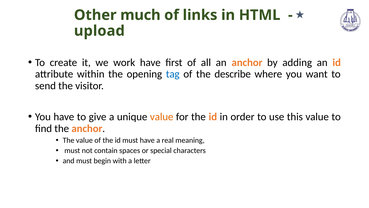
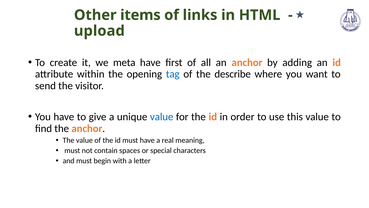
much: much -> items (140, 15)
work: work -> meta (124, 62)
value colour: orange -> blue (162, 117)
